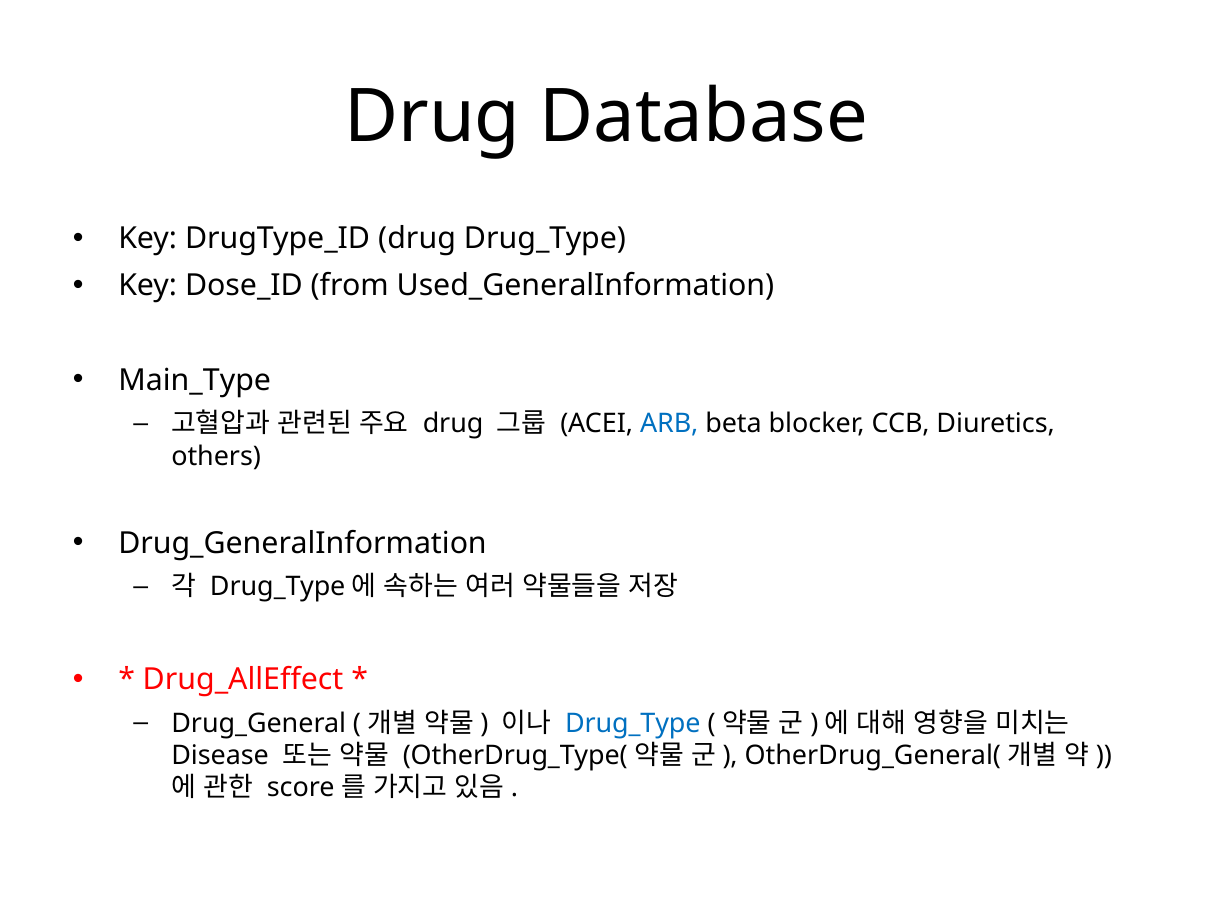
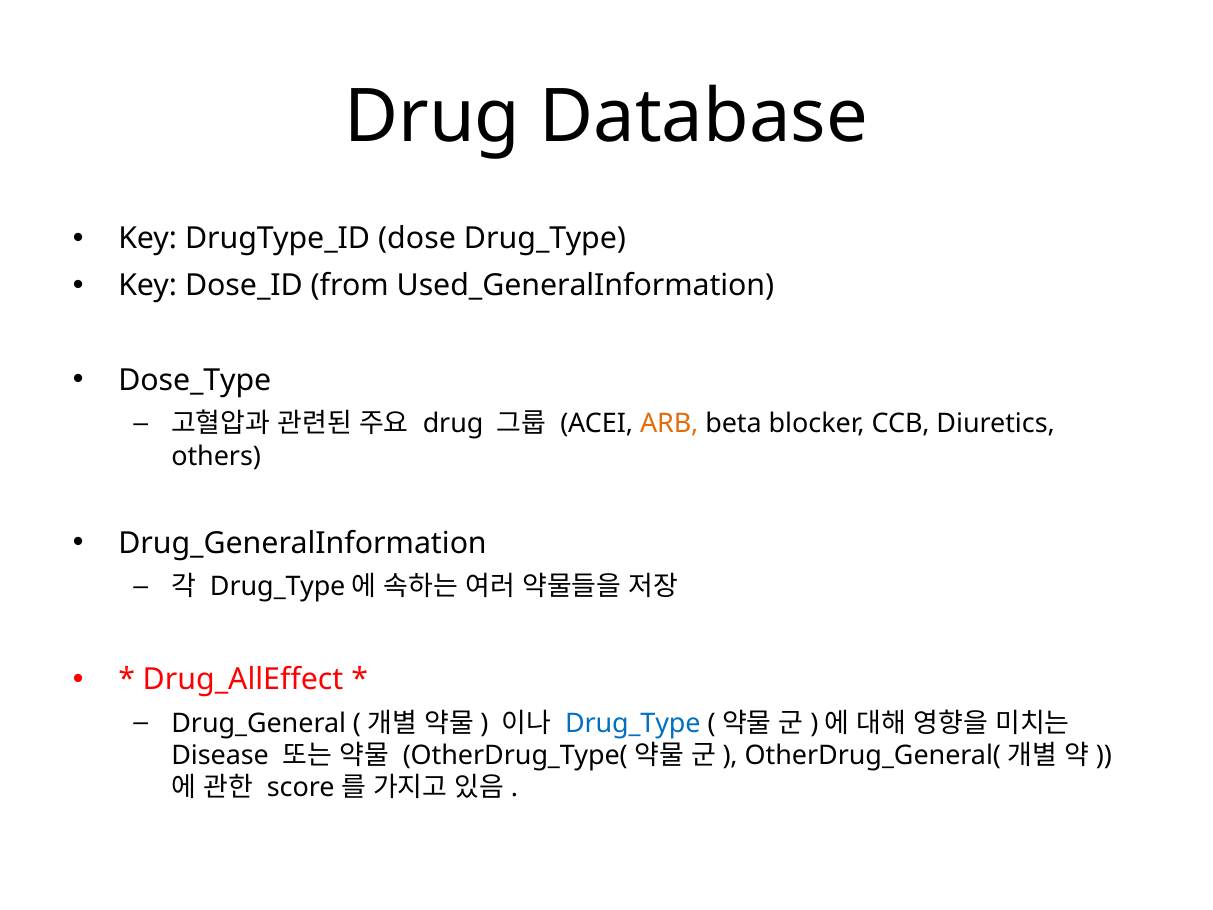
DrugType_ID drug: drug -> dose (417, 239)
Main_Type: Main_Type -> Dose_Type (195, 380)
ARB colour: blue -> orange (669, 424)
